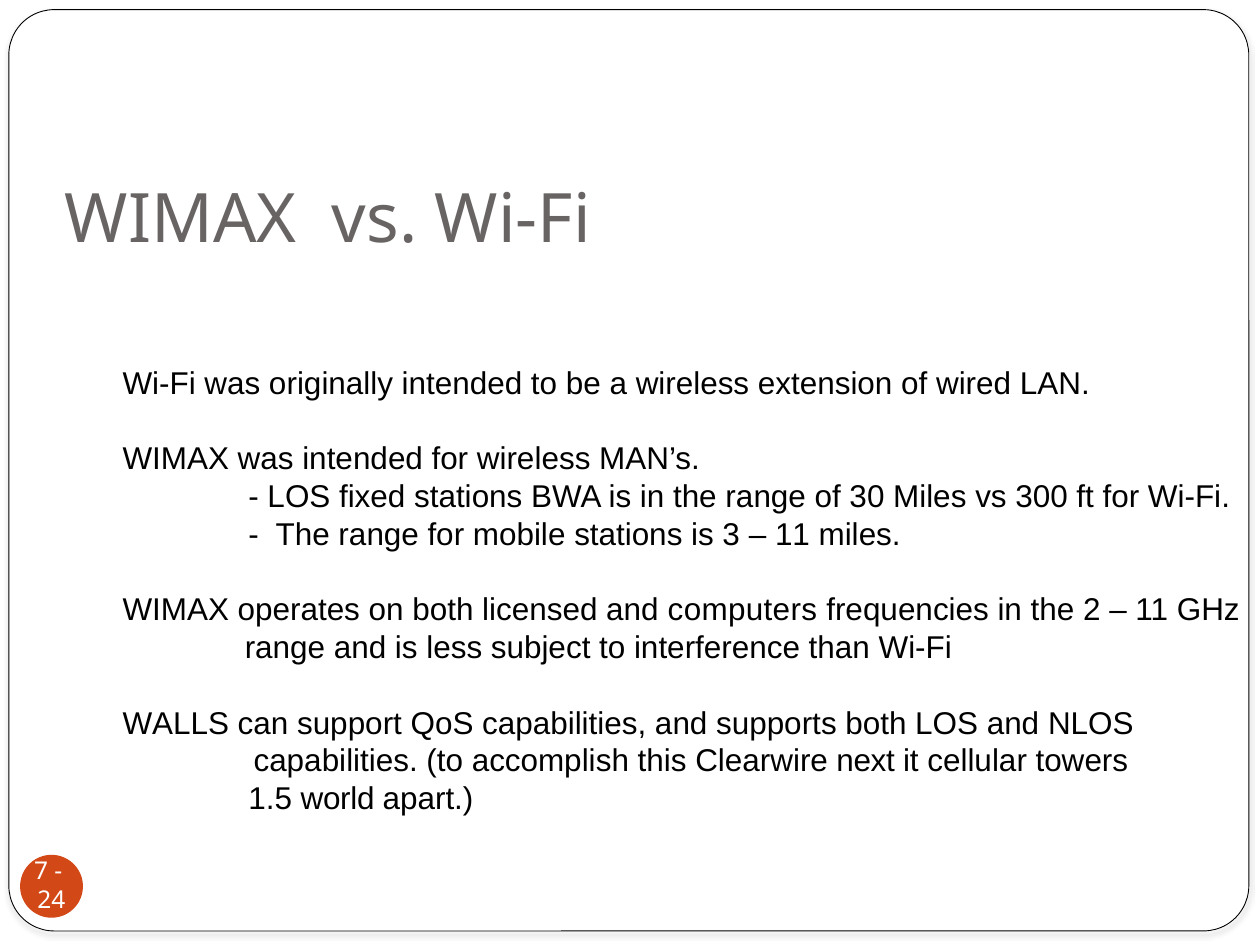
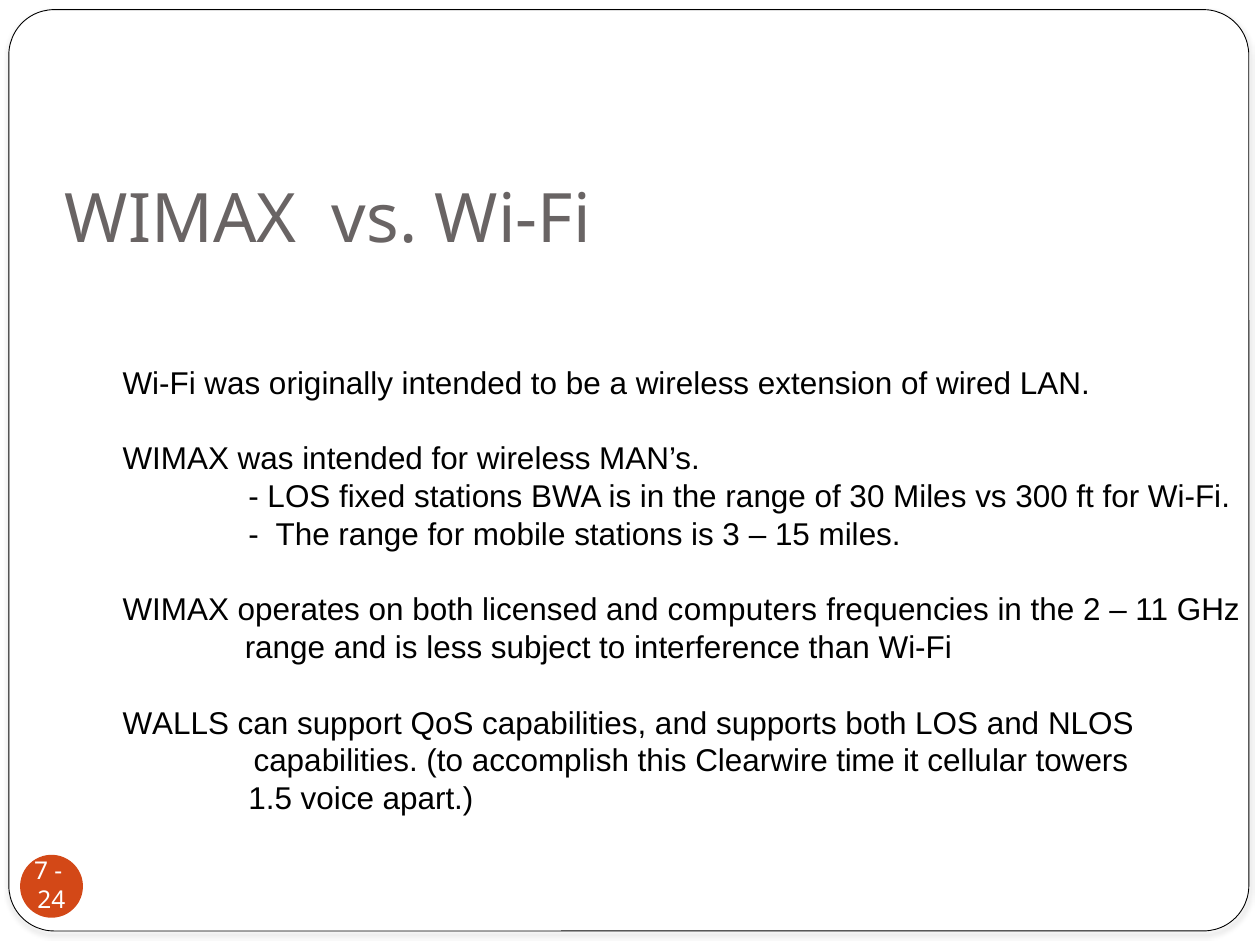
11: 11 -> 15 (792, 535)
next: next -> time (866, 761)
world: world -> voice (337, 799)
